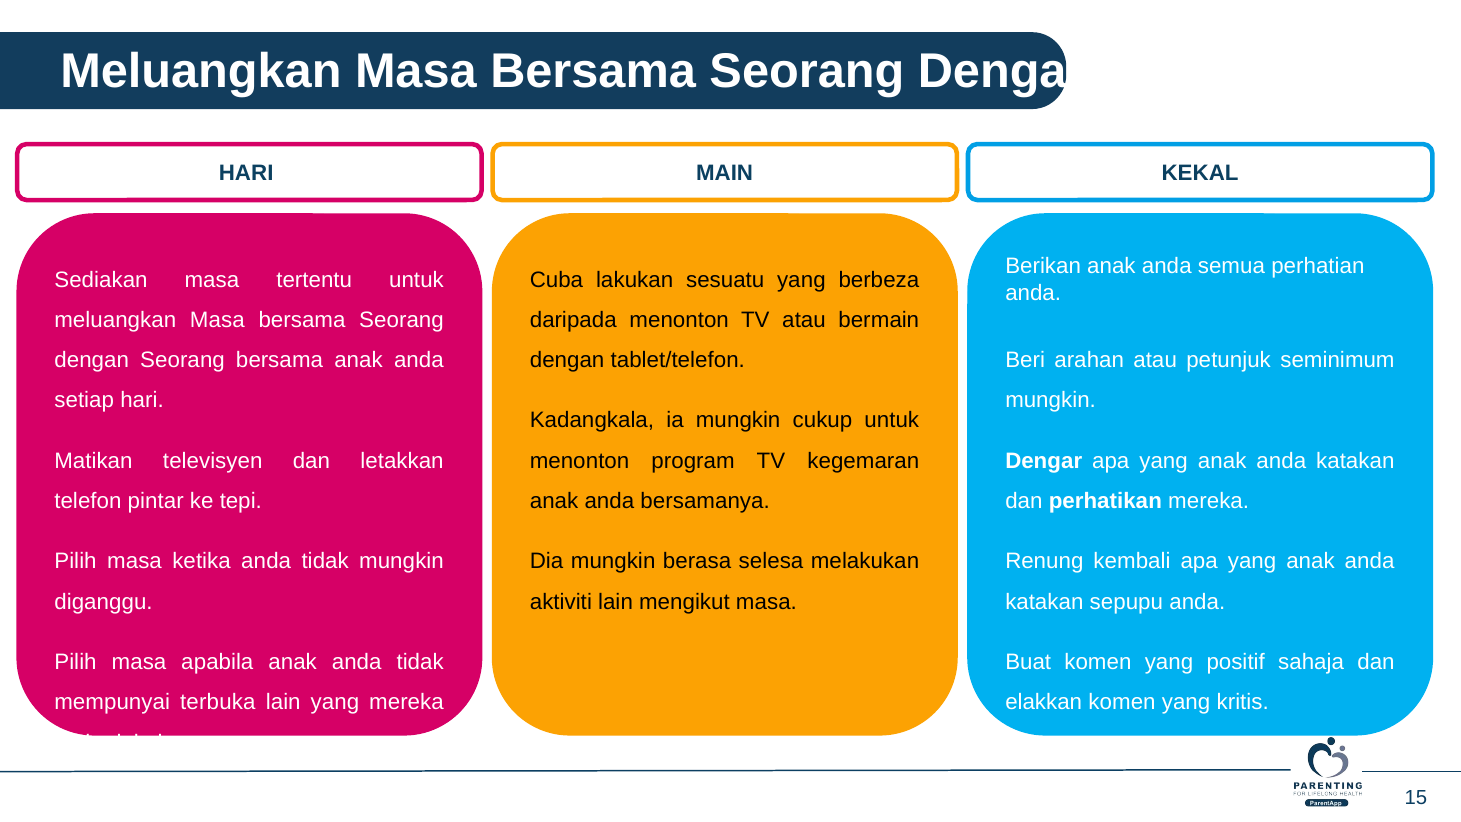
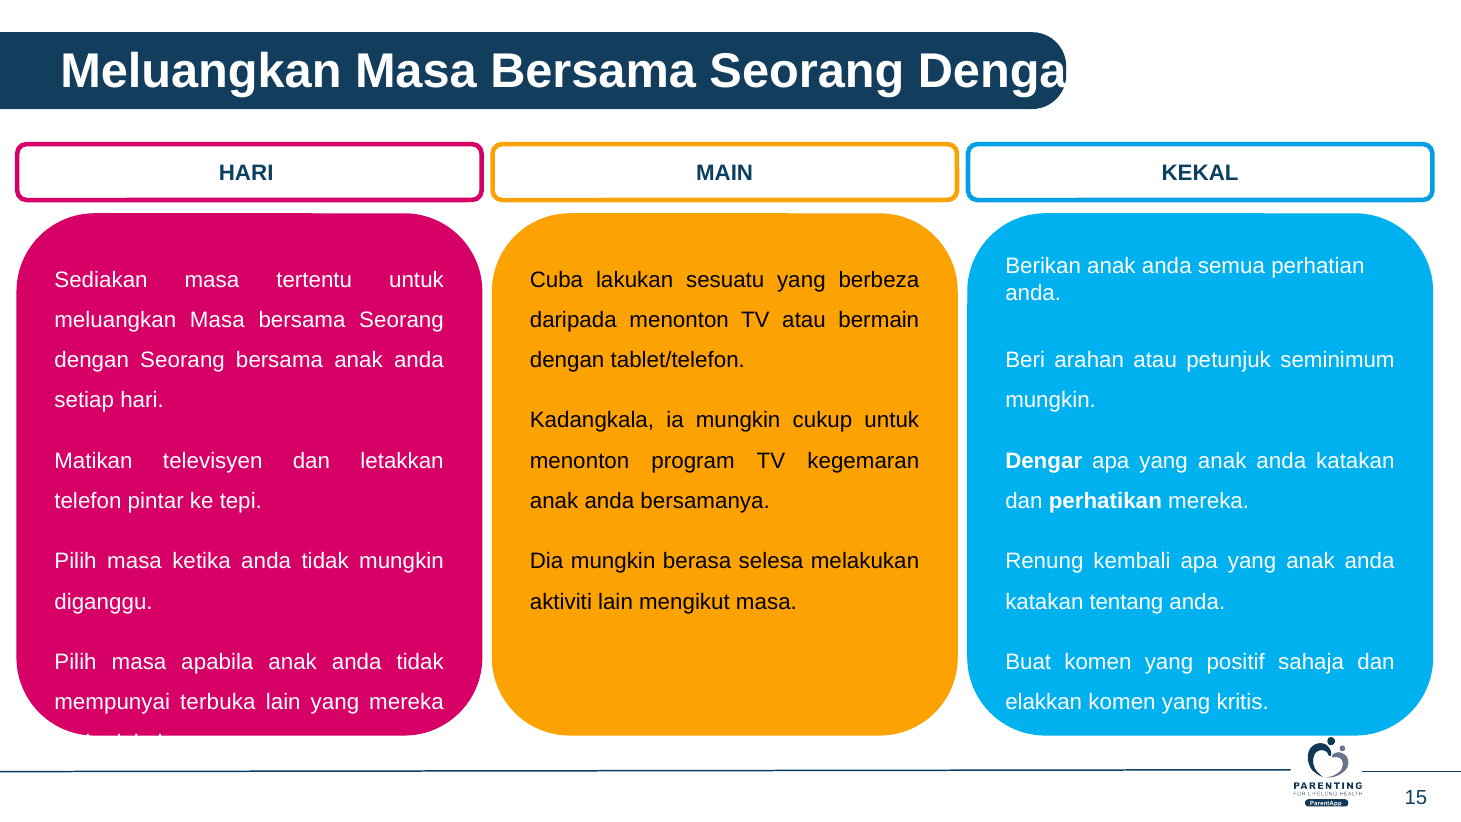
sepupu: sepupu -> tentang (1126, 602)
